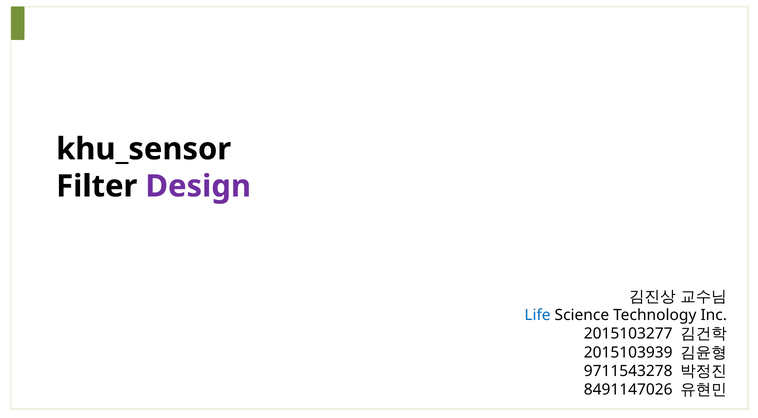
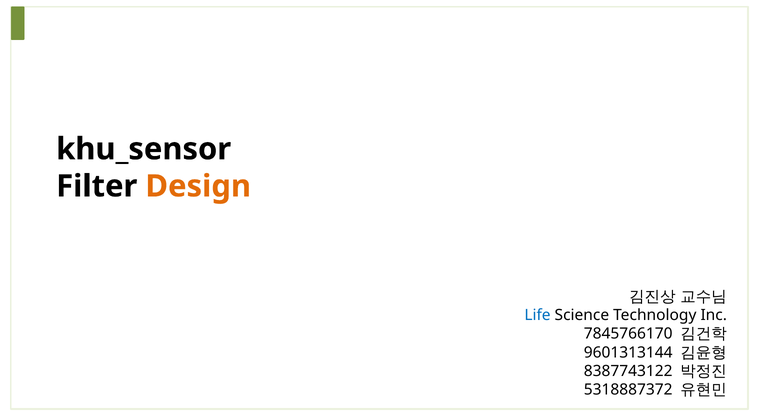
Design colour: purple -> orange (198, 186)
2015103277: 2015103277 -> 7845766170 (628, 334)
2015103939: 2015103939 -> 9601313144 (628, 353)
9711543278: 9711543278 -> 8387743122 (628, 371)
8491147026: 8491147026 -> 5318887372 (628, 390)
